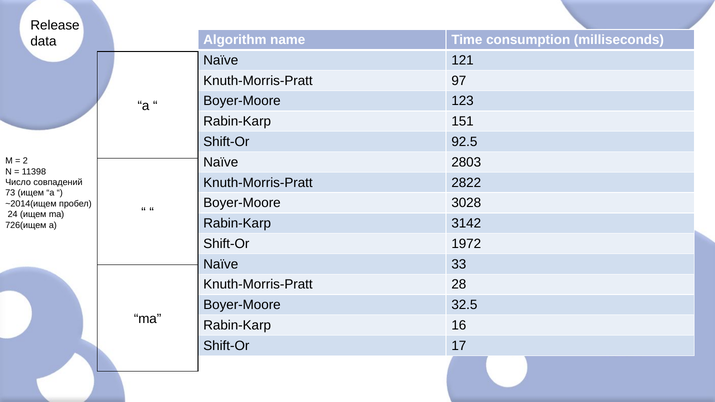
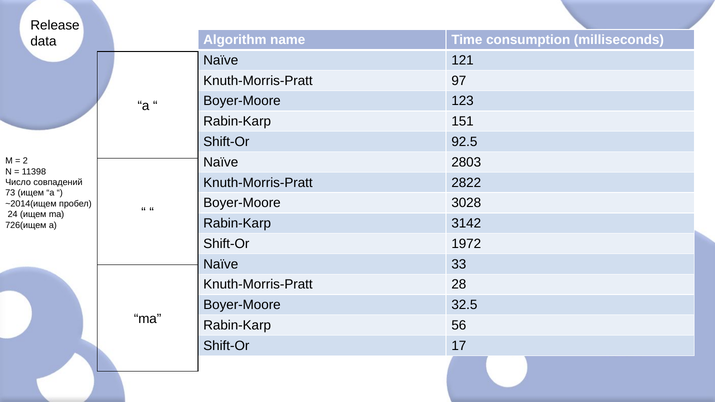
16: 16 -> 56 (459, 325)
